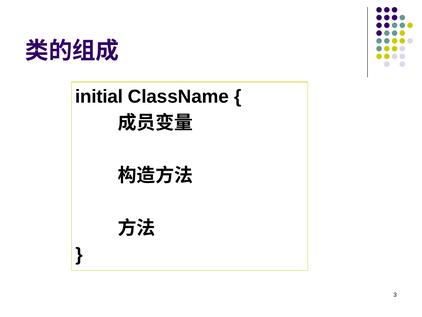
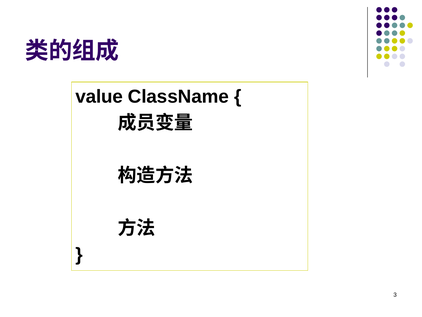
initial: initial -> value (99, 97)
